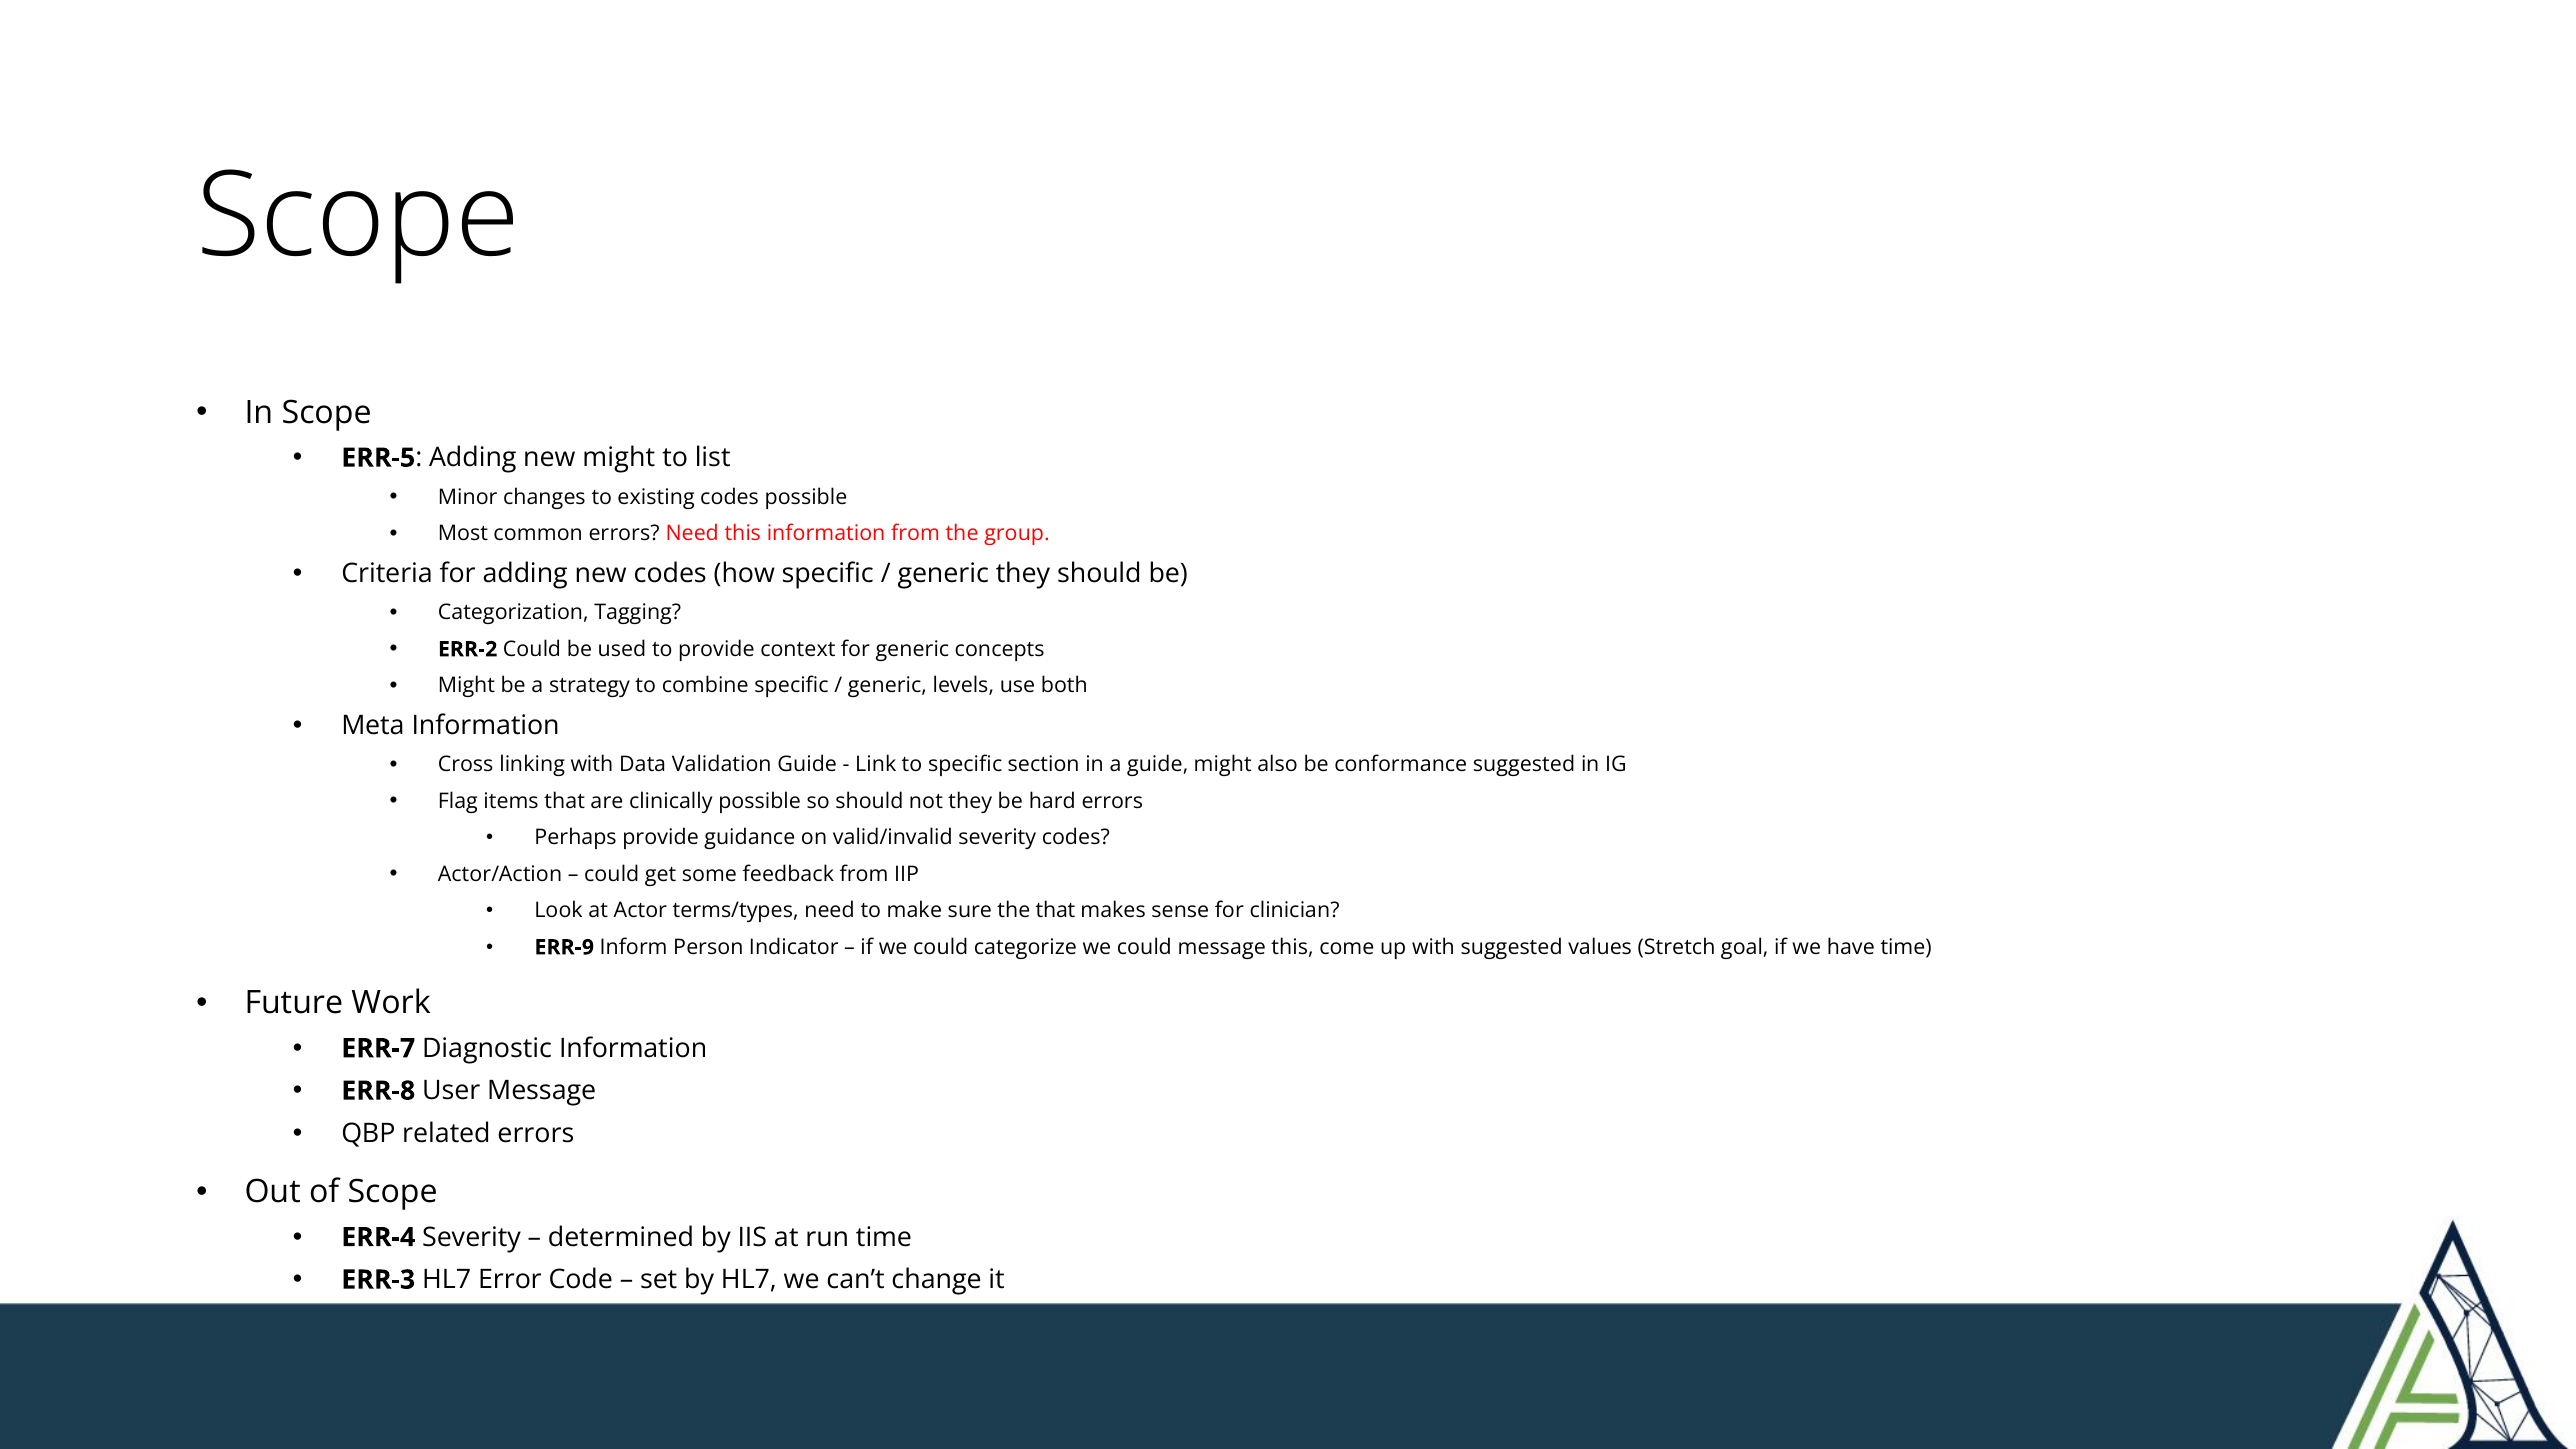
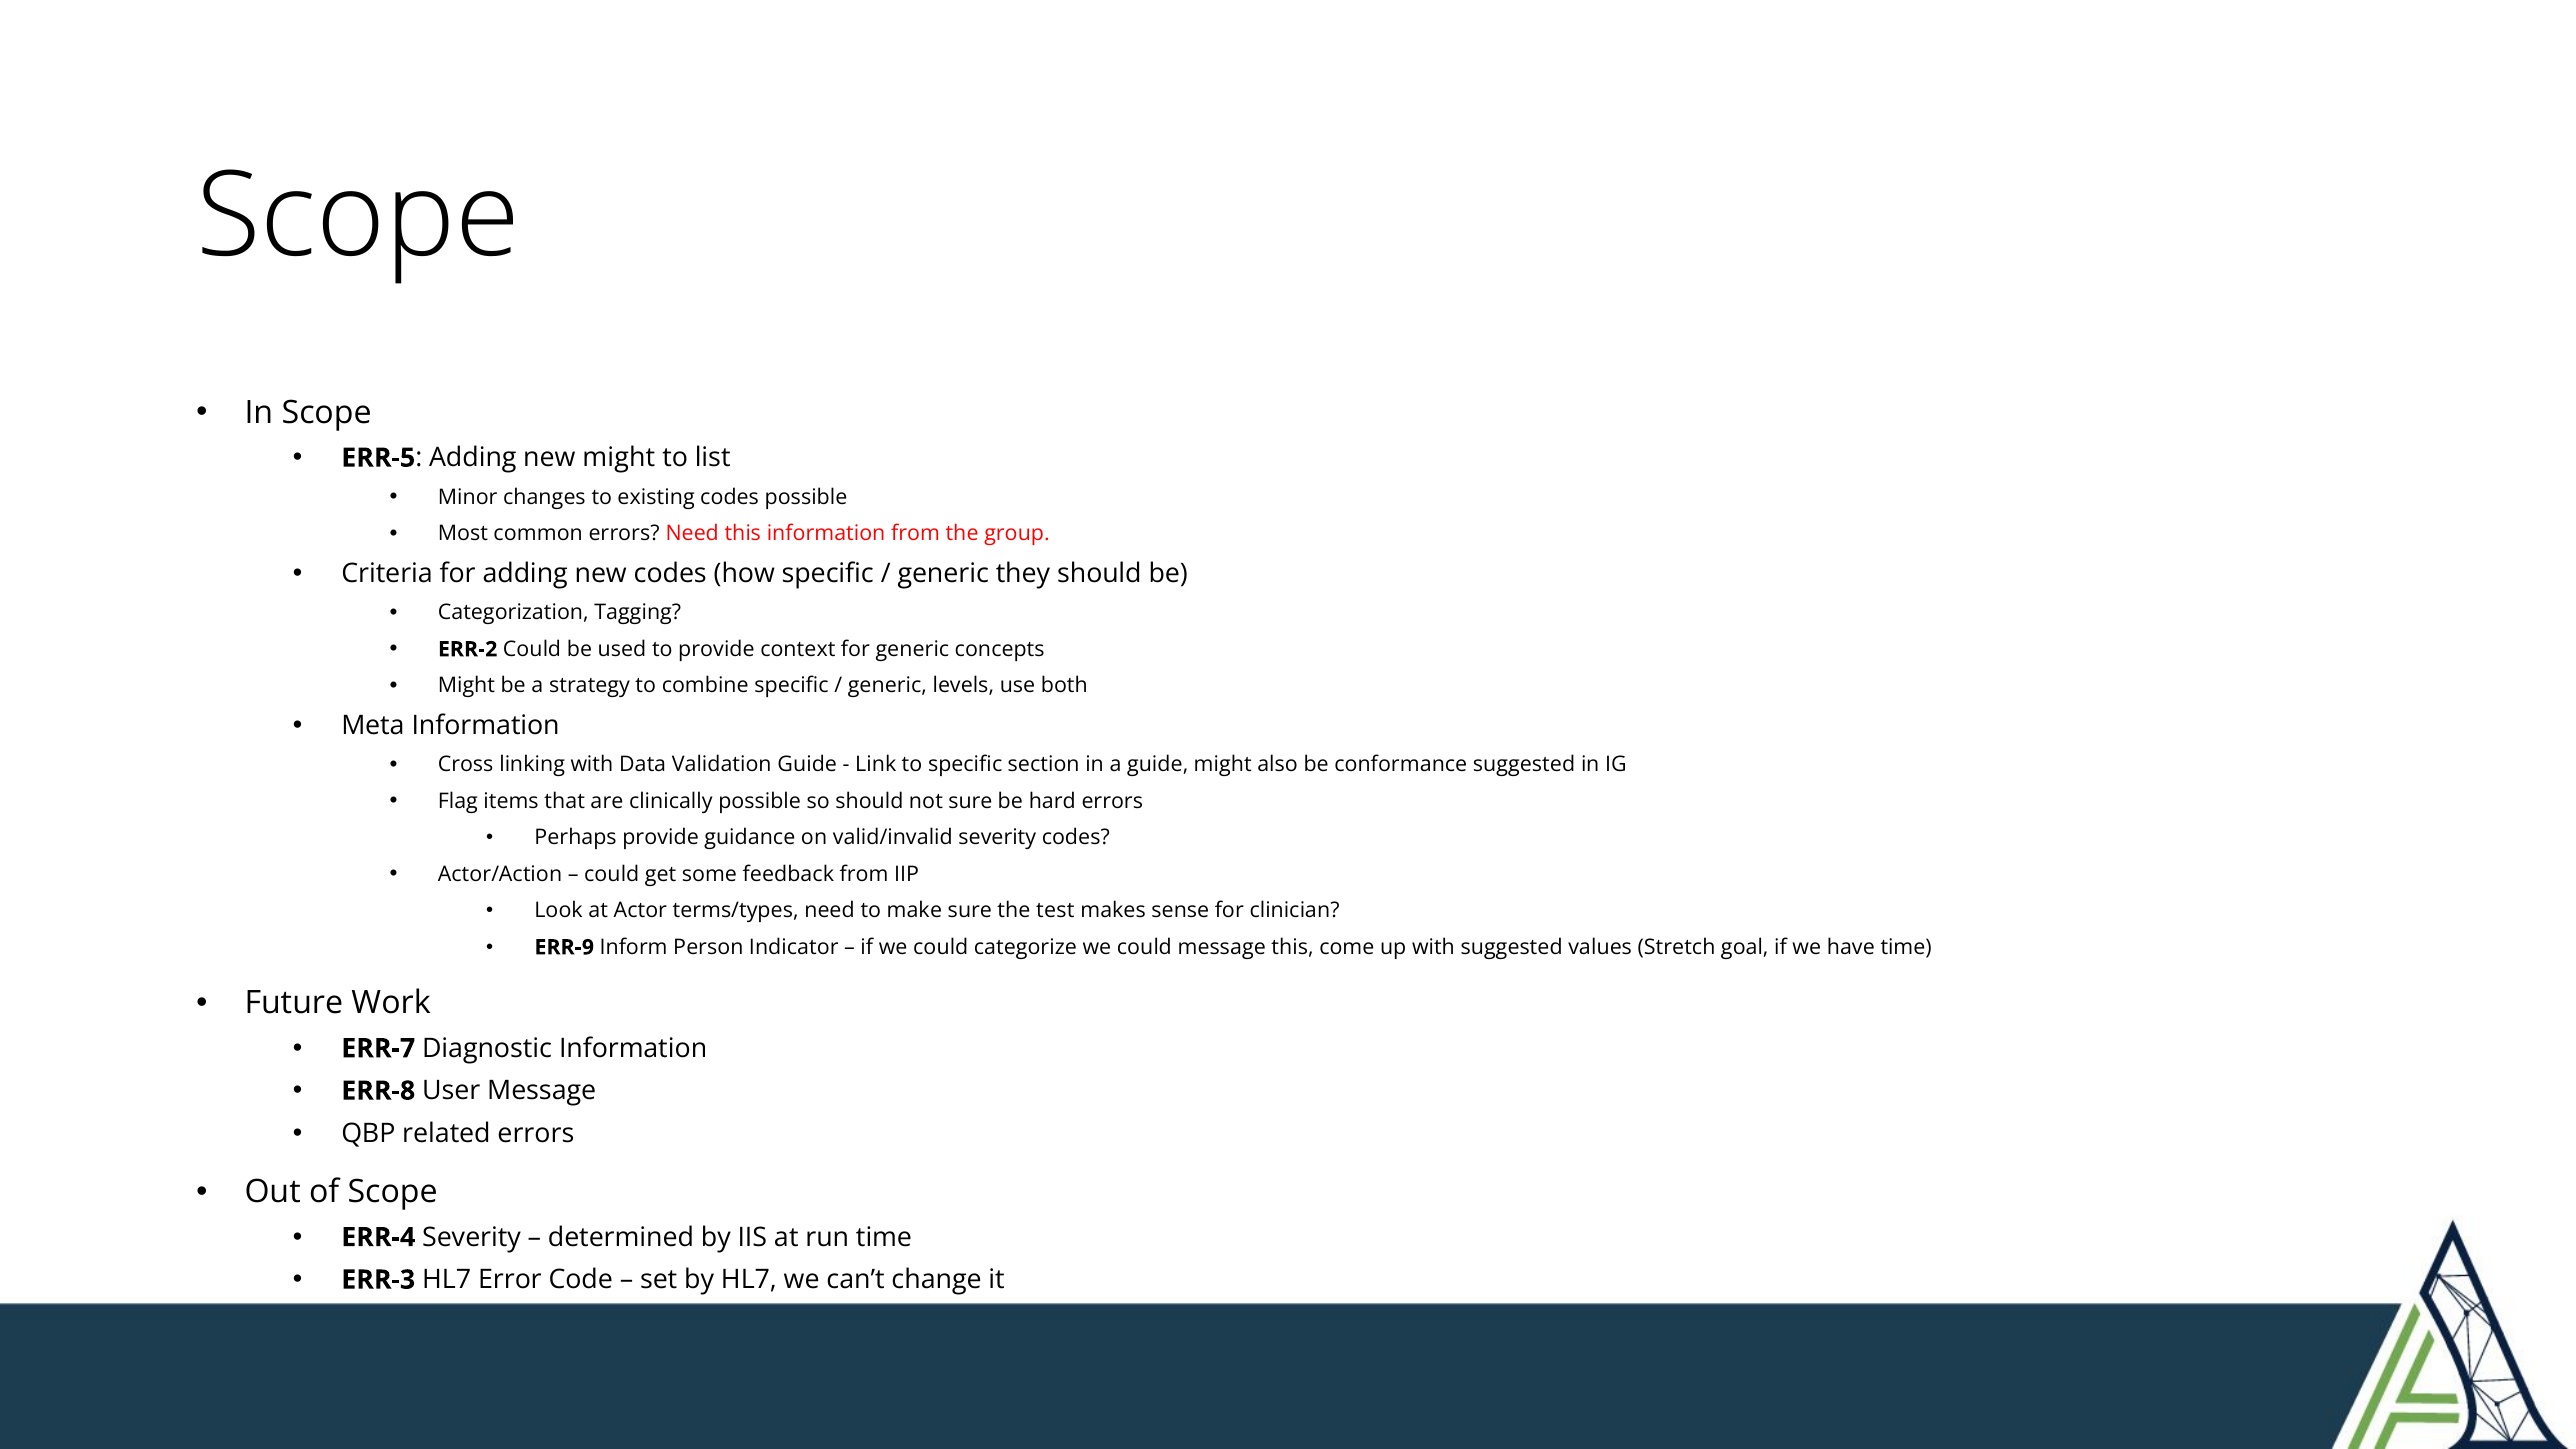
not they: they -> sure (970, 801)
the that: that -> test (1055, 911)
